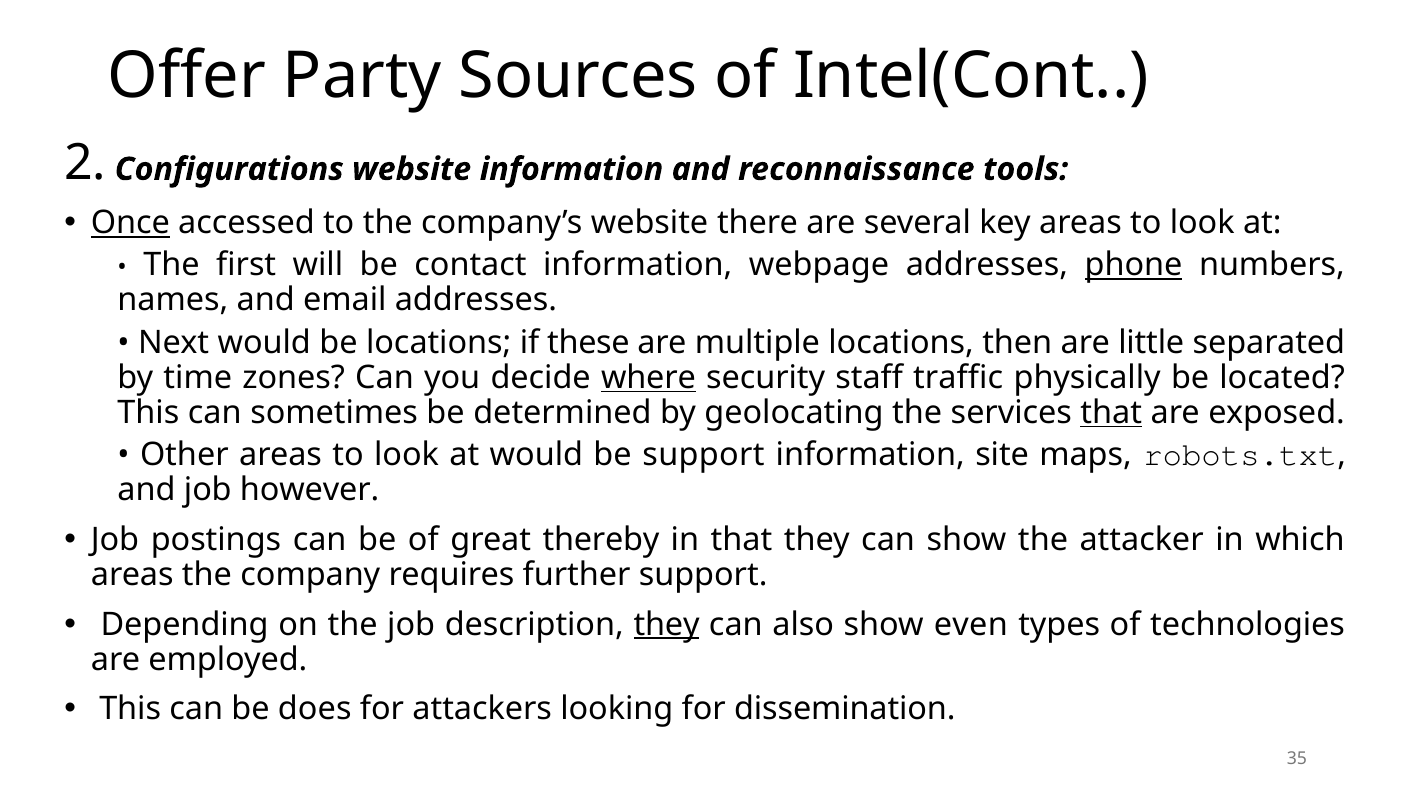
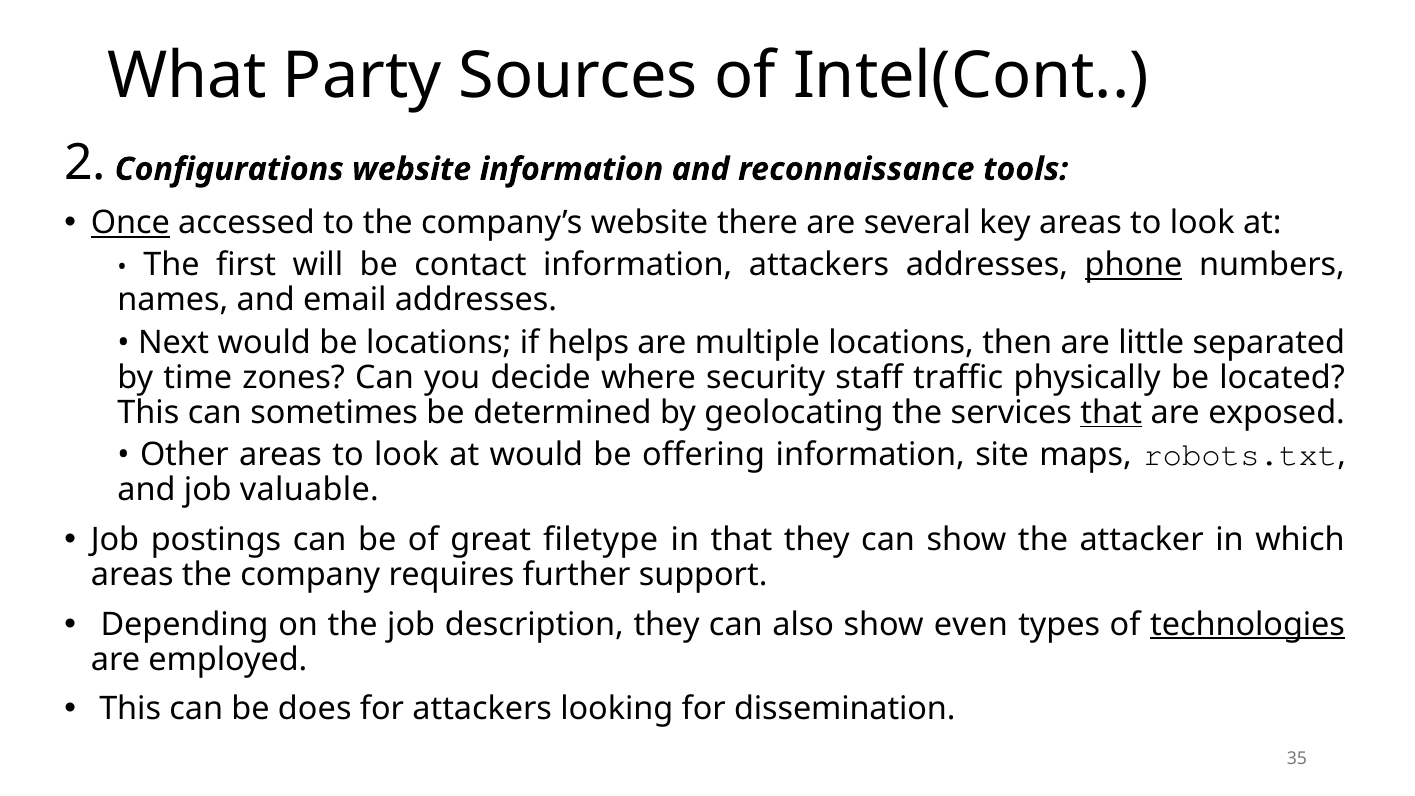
Offer: Offer -> What (187, 76)
information webpage: webpage -> attackers (819, 265)
these: these -> helps (588, 343)
where underline: present -> none (648, 378)
be support: support -> offering (704, 455)
however: however -> valuable (309, 490)
thereby: thereby -> filetype (601, 540)
they underline: present -> none (667, 624)
technologies underline: none -> present (1248, 624)
